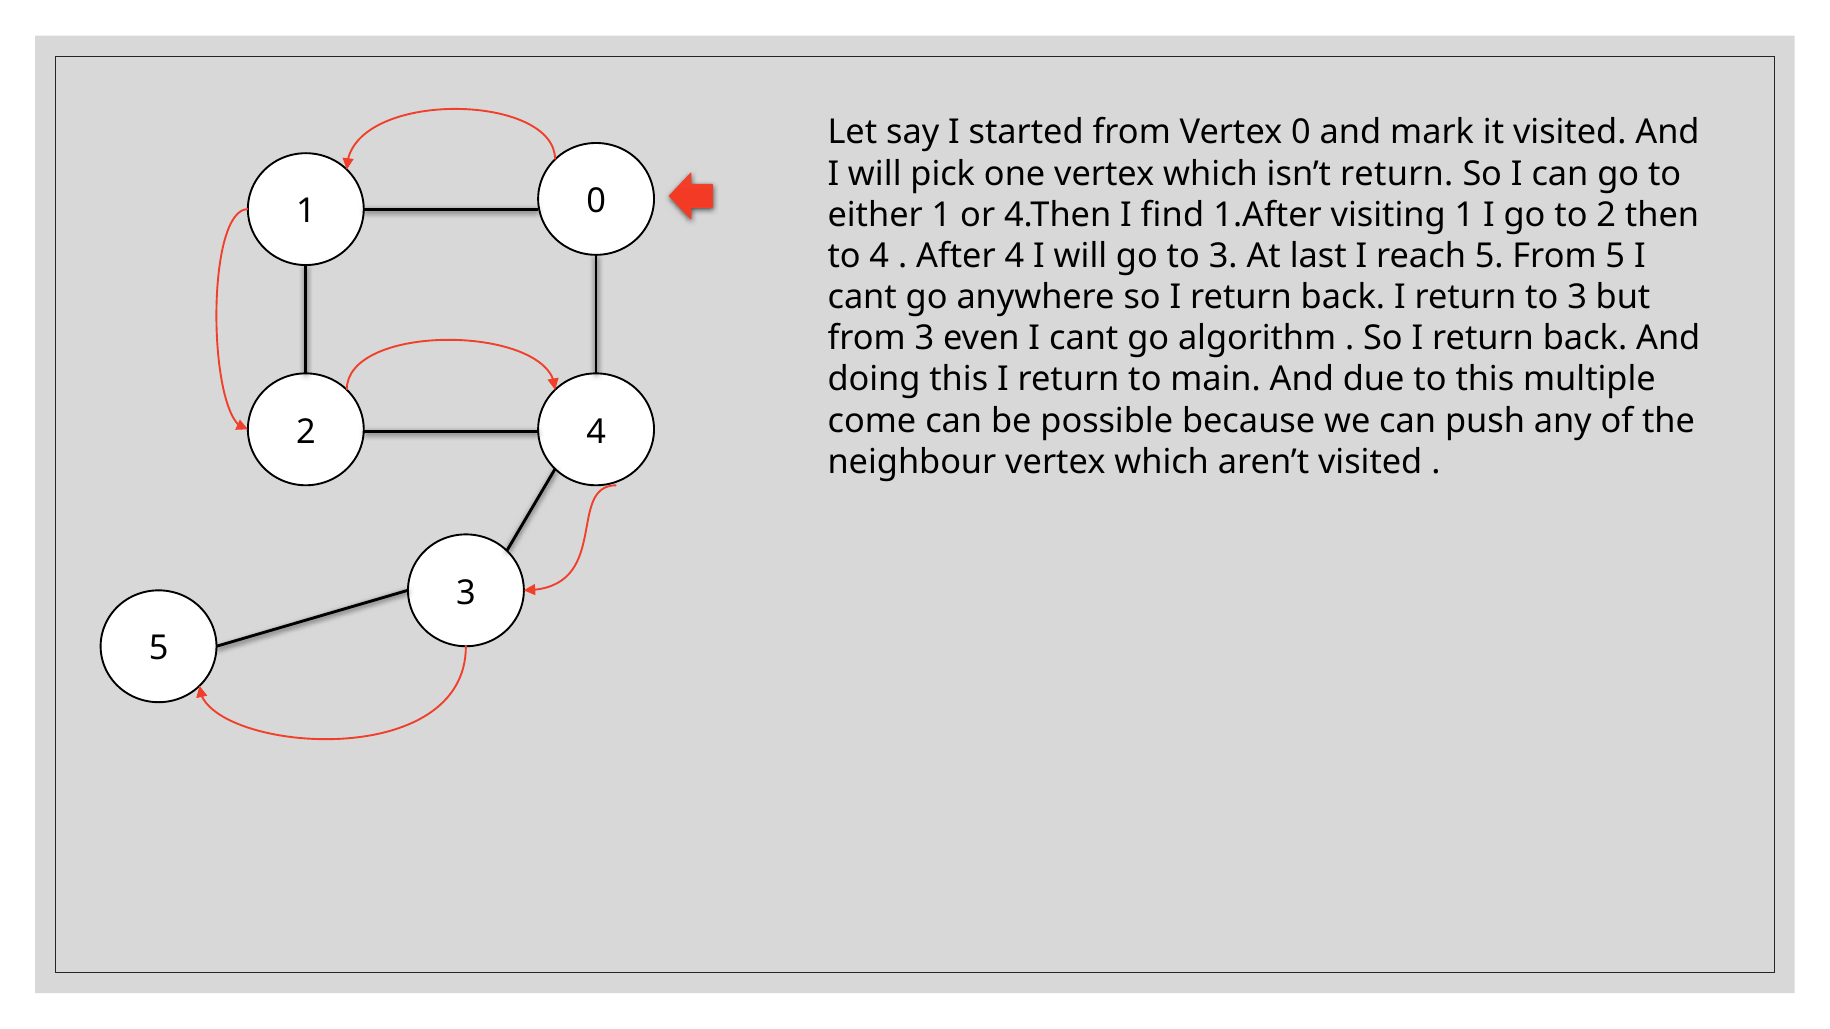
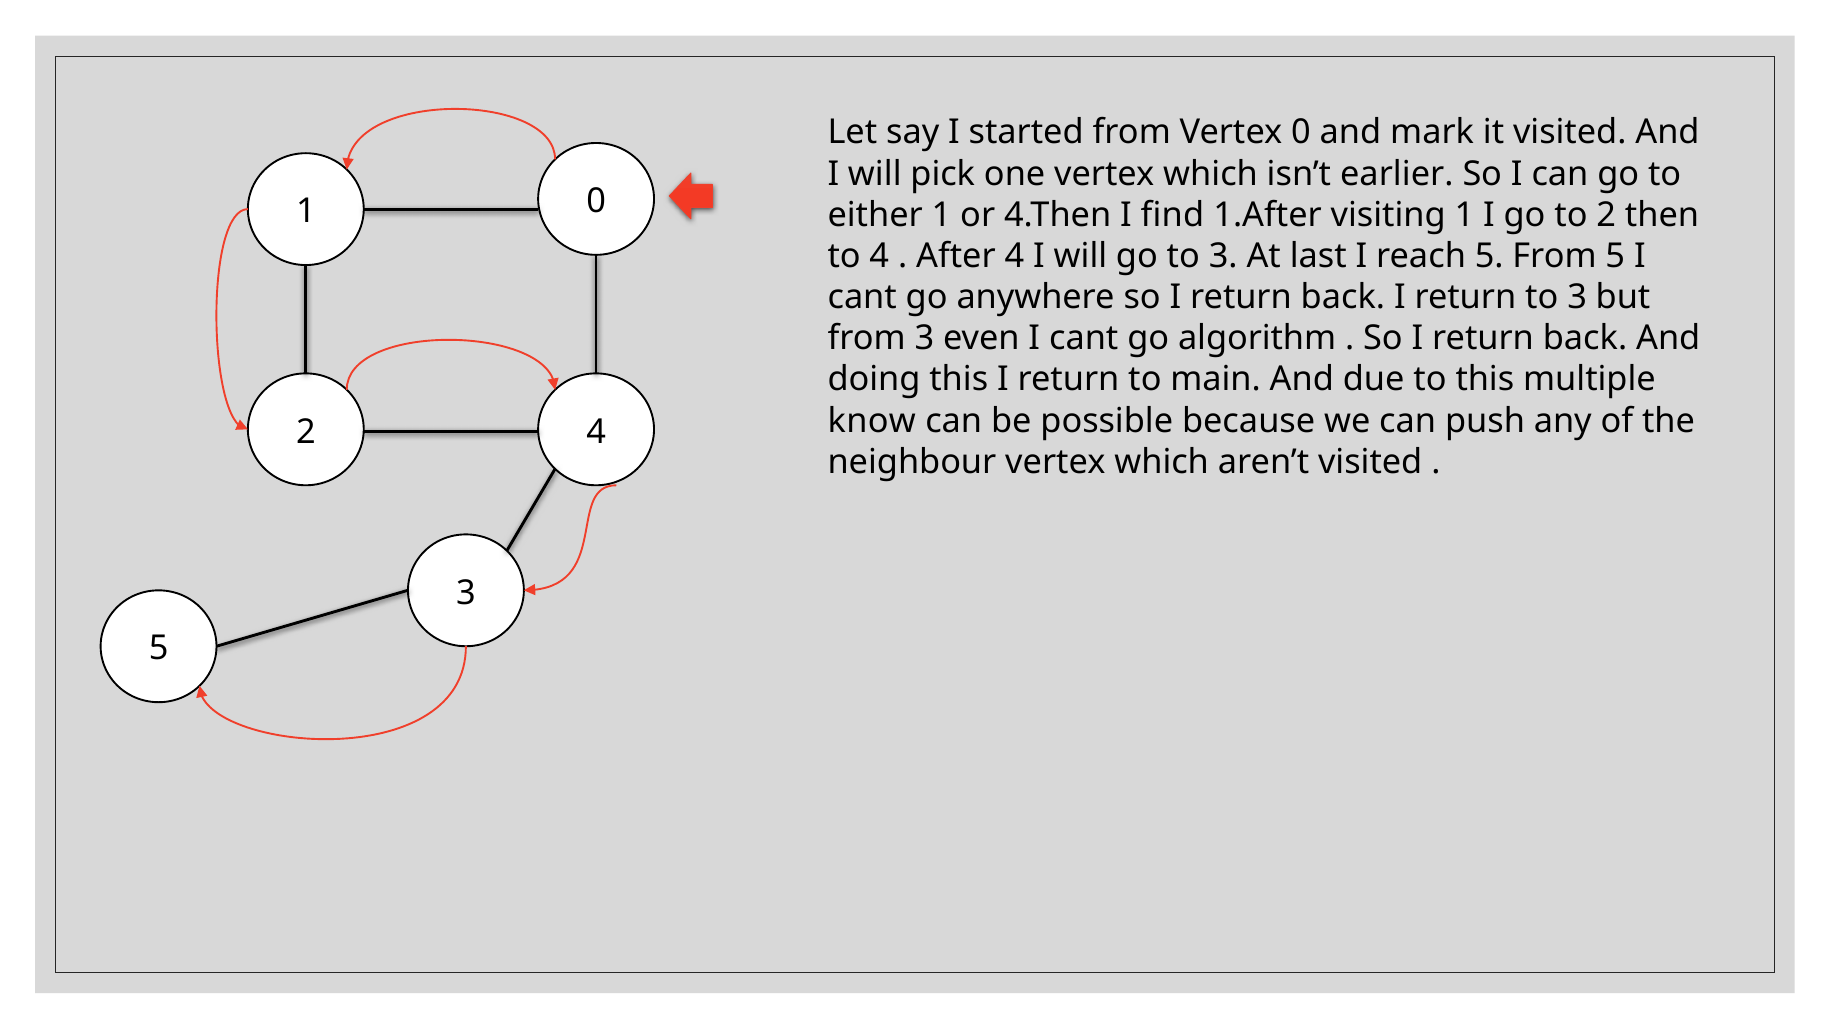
isn’t return: return -> earlier (1397, 174)
come: come -> know (872, 421)
